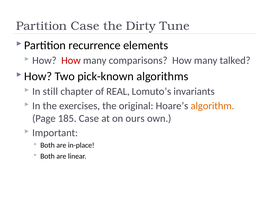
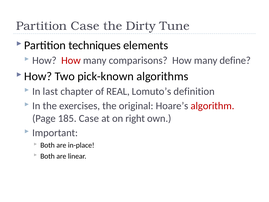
recurrence: recurrence -> techniques (95, 45)
talked: talked -> define (235, 60)
still: still -> last (50, 91)
invariants: invariants -> definition (194, 91)
algorithm colour: orange -> red (212, 106)
ours: ours -> right (135, 118)
